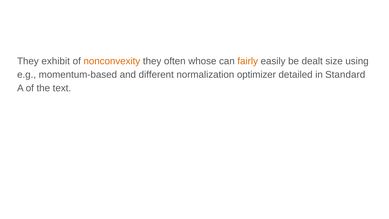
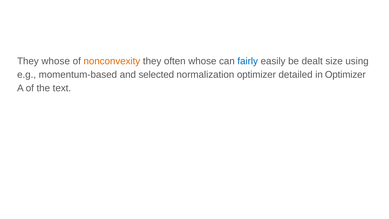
They exhibit: exhibit -> whose (56, 61)
fairly colour: orange -> blue (248, 61)
different: different -> selected (156, 75)
in Standard: Standard -> Optimizer (345, 75)
